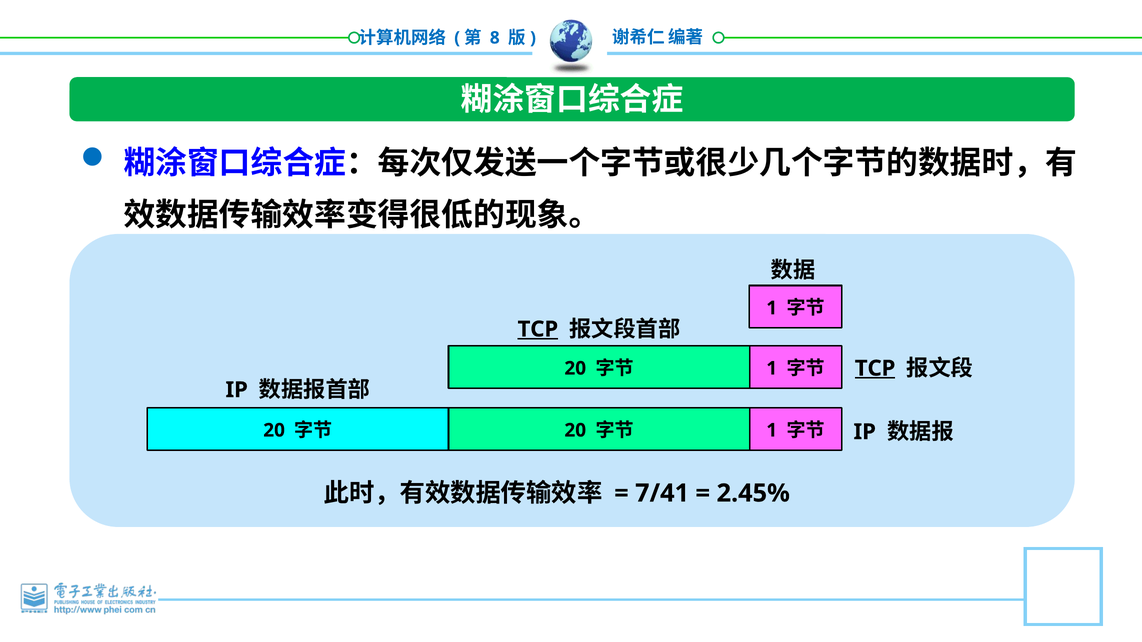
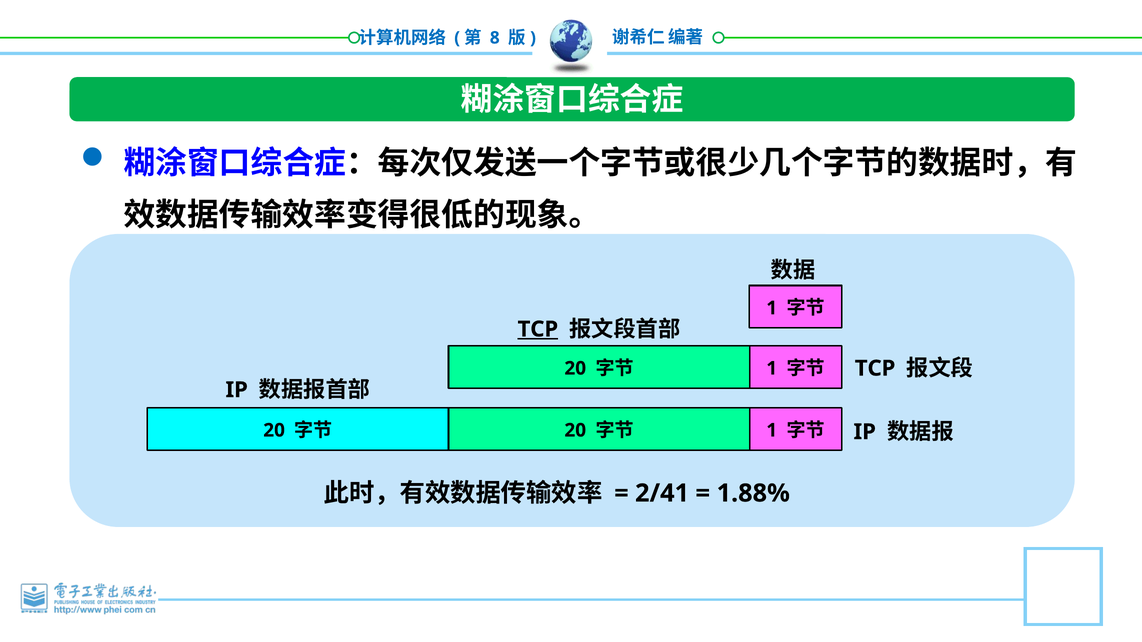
TCP underline: present -> none (875, 369)
7/41: 7/41 -> 2/41 (662, 494)
2.45%: 2.45% -> 1.88% (753, 494)
